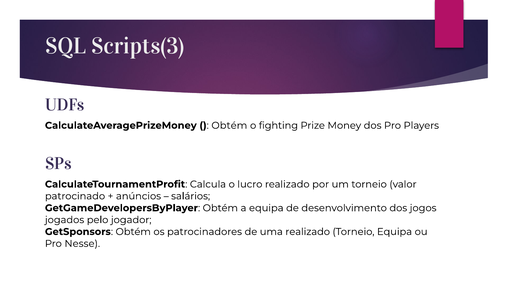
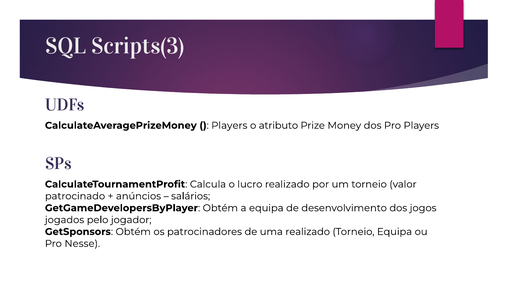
Obtém: Obtém -> Players (229, 125)
fighting: fighting -> atributo (278, 125)
